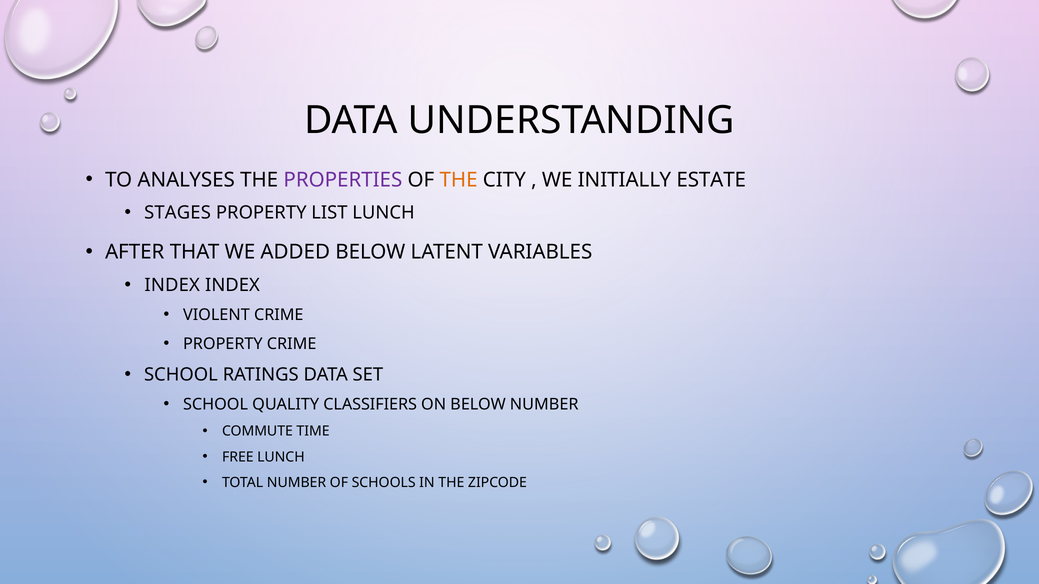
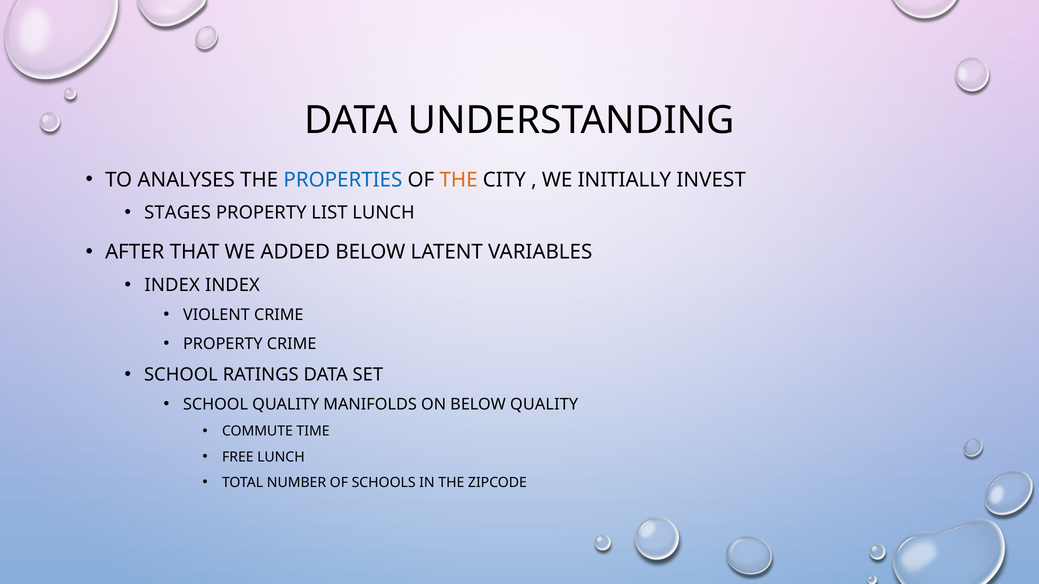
PROPERTIES colour: purple -> blue (343, 180)
ESTATE: ESTATE -> INVEST (711, 180)
CLASSIFIERS: CLASSIFIERS -> MANIFOLDS (370, 405)
BELOW NUMBER: NUMBER -> QUALITY (544, 405)
